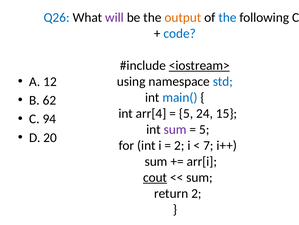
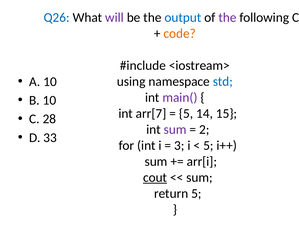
output colour: orange -> blue (183, 17)
the colour: blue -> purple (227, 17)
code colour: blue -> orange (180, 33)
<iostream> underline: present -> none (199, 65)
A 12: 12 -> 10 (50, 81)
main( colour: blue -> purple (180, 97)
B 62: 62 -> 10 (49, 100)
arr[4: arr[4 -> arr[7 (151, 113)
24: 24 -> 14 (205, 113)
94: 94 -> 28 (49, 119)
5: 5 -> 2 (204, 129)
20: 20 -> 33 (50, 137)
2: 2 -> 3 (179, 145)
7: 7 -> 5 (208, 145)
return 2: 2 -> 5 (196, 193)
